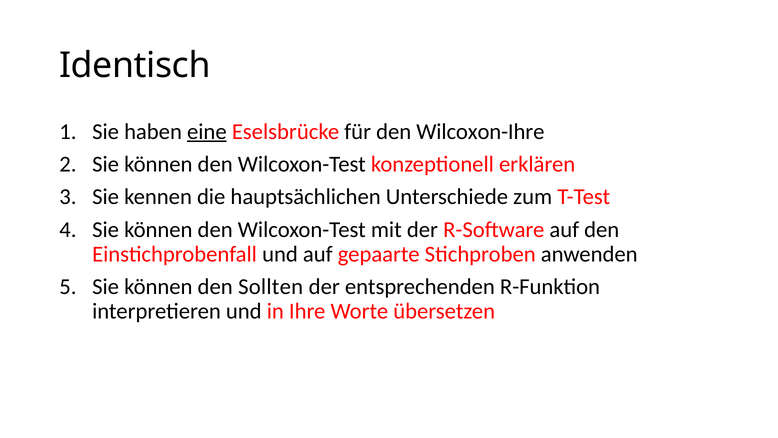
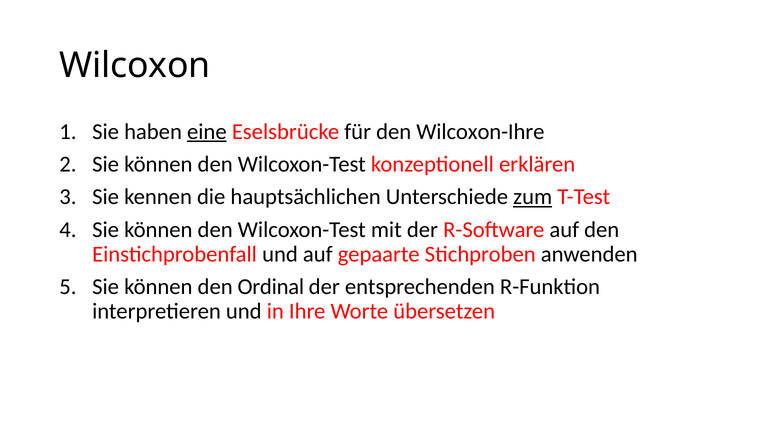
Identisch: Identisch -> Wilcoxon (135, 65)
zum underline: none -> present (533, 197)
Sollten: Sollten -> Ordinal (271, 287)
